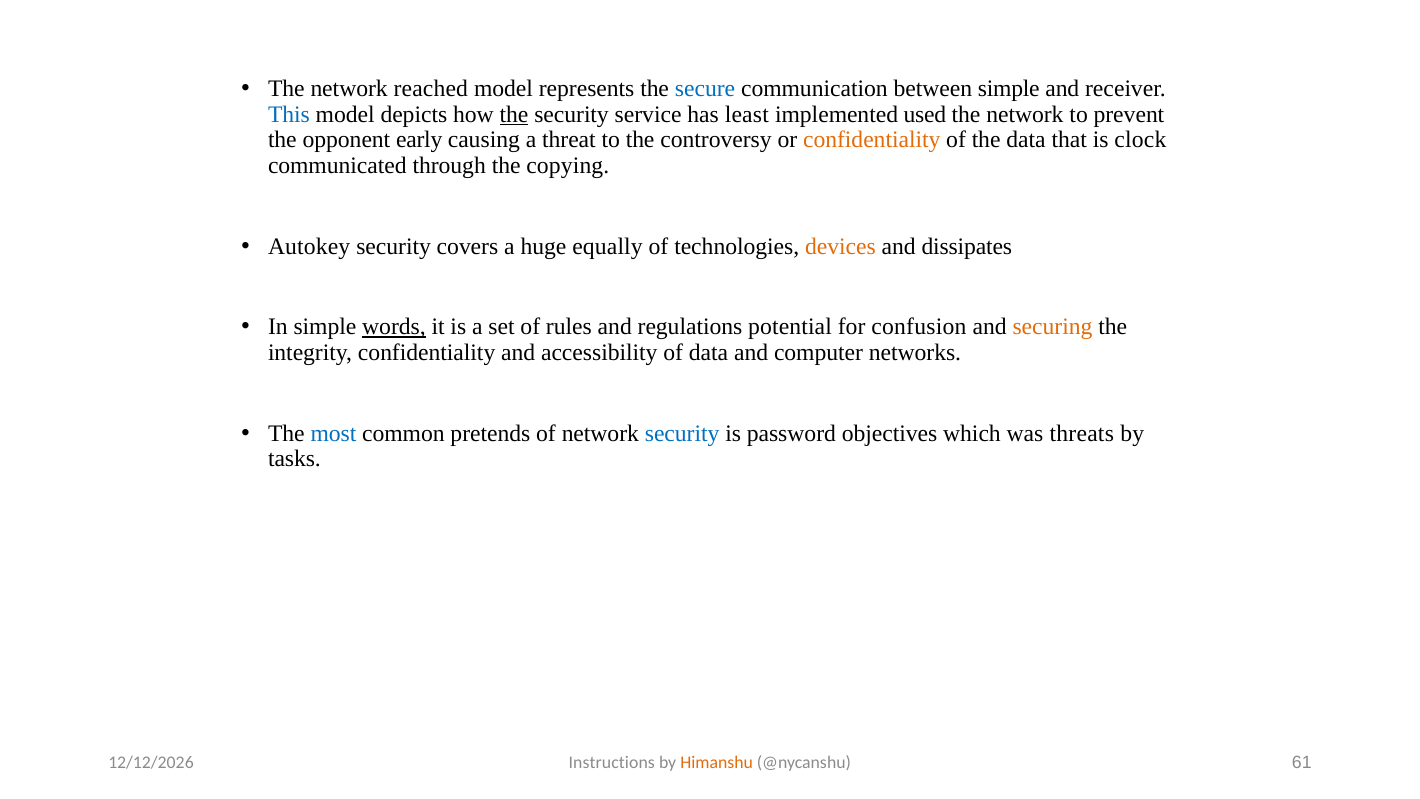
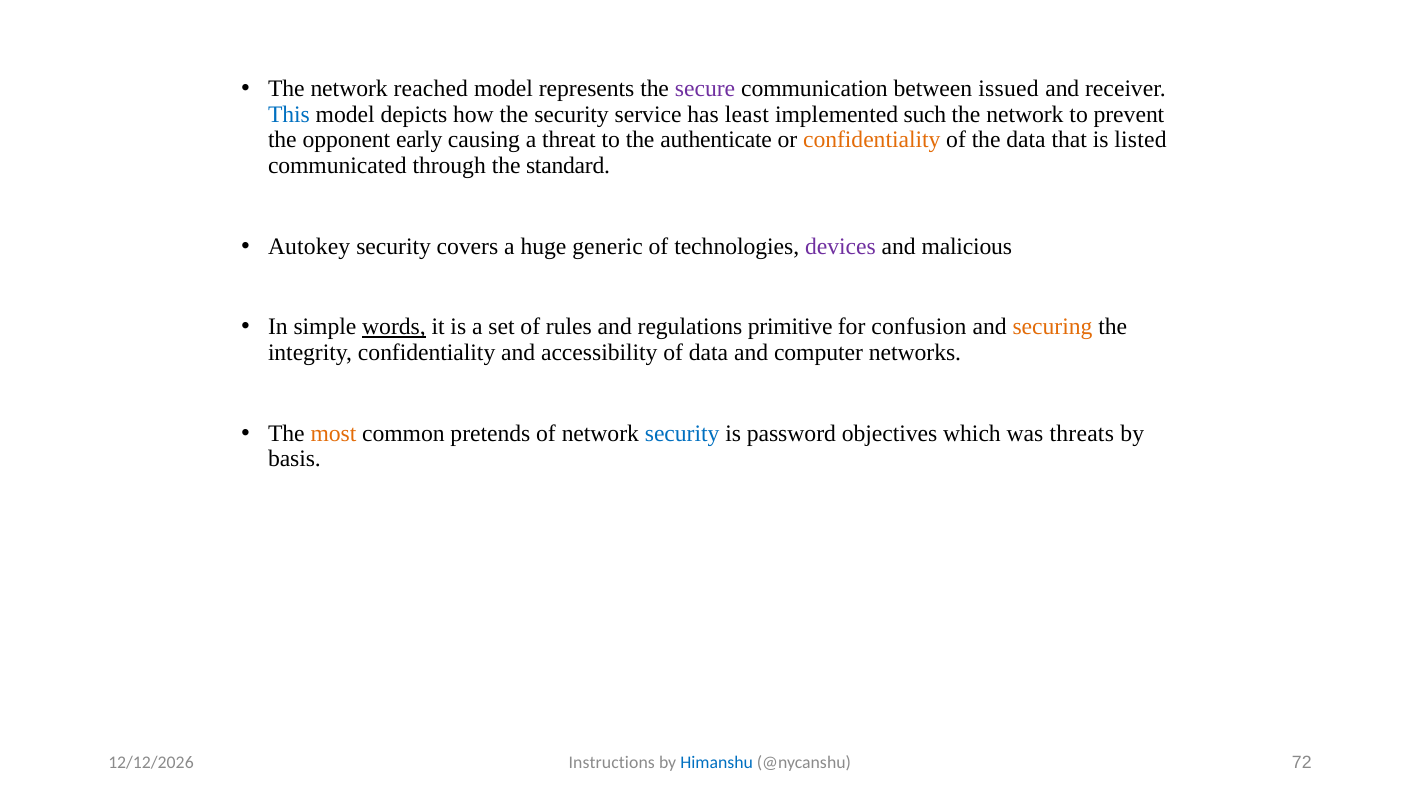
secure colour: blue -> purple (705, 89)
between simple: simple -> issued (1009, 89)
the underline: present -> none (514, 114)
used: used -> such (925, 114)
controversy: controversy -> authenticate (716, 140)
clock: clock -> listed (1140, 140)
copying: copying -> standard (568, 166)
equally: equally -> generic (608, 246)
devices colour: orange -> purple (840, 246)
dissipates: dissipates -> malicious (967, 246)
potential: potential -> primitive (790, 327)
most colour: blue -> orange (333, 433)
tasks: tasks -> basis (294, 459)
Himanshu colour: orange -> blue (717, 763)
61: 61 -> 72 (1302, 763)
